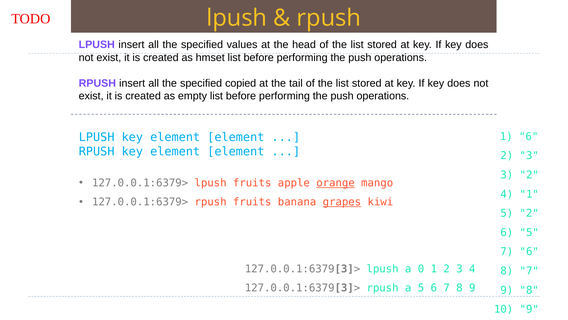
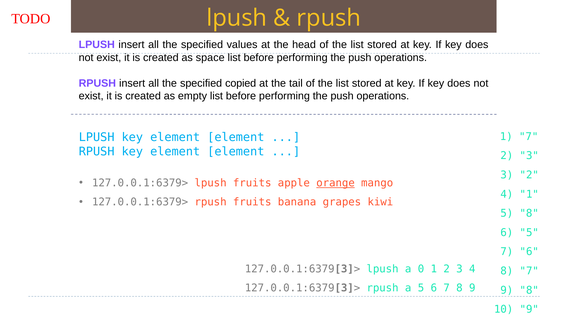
hmset: hmset -> space (210, 57)
1 6: 6 -> 7 (529, 136)
grapes underline: present -> none (342, 202)
5 2: 2 -> 8 (529, 213)
